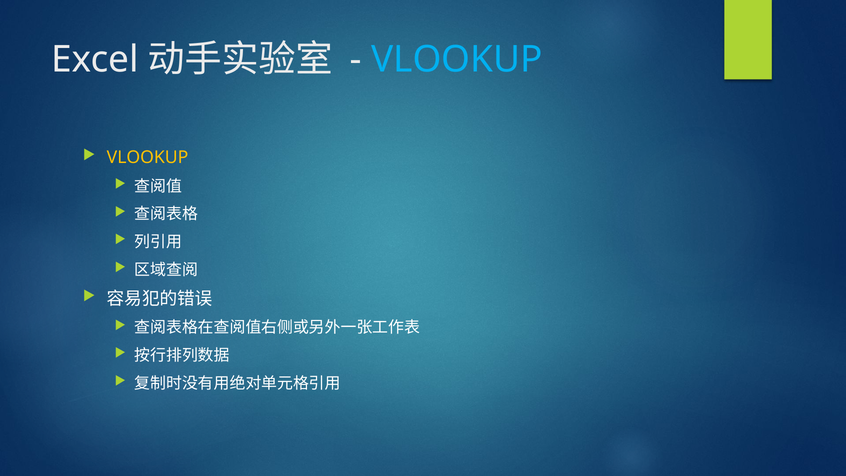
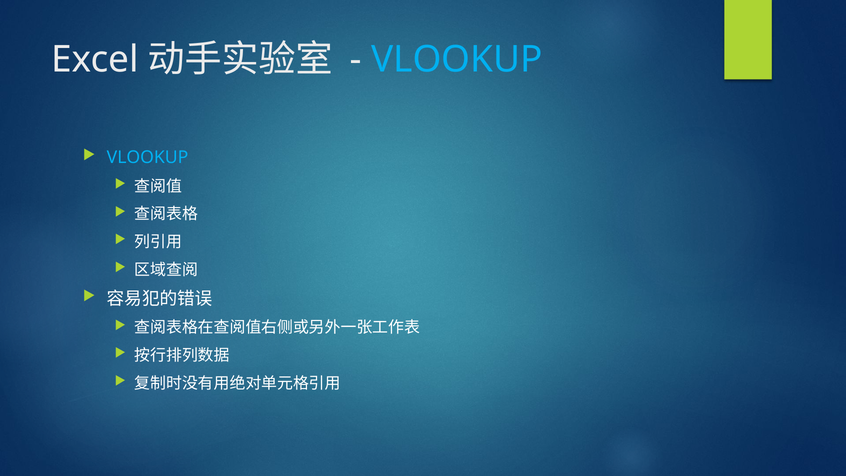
VLOOKUP colour: yellow -> light blue (148, 157)
